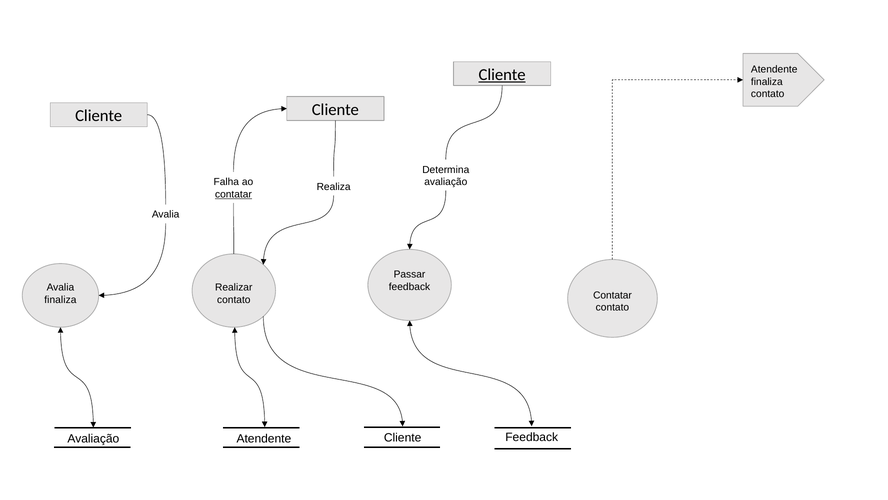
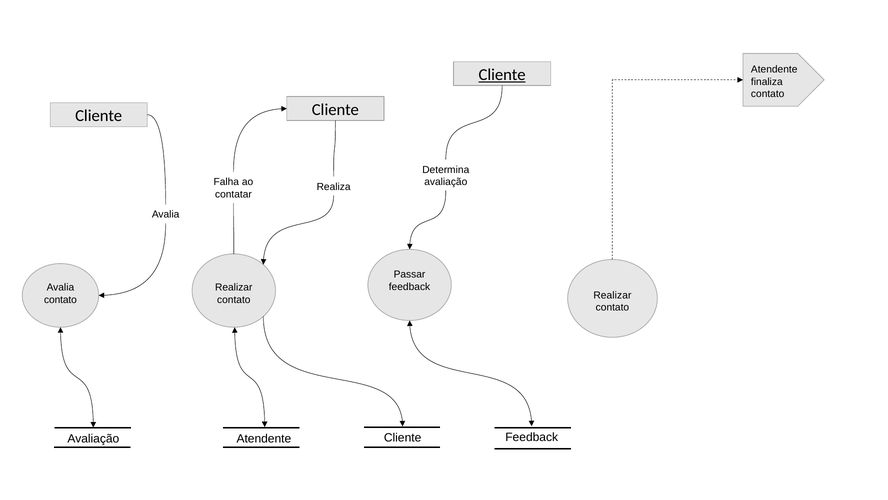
contatar underline: present -> none (233, 194)
Contatar: Contatar -> Realizar (612, 295)
finaliza: finaliza -> contato (60, 299)
